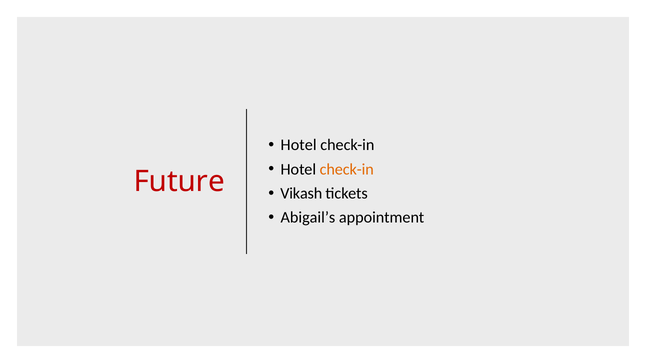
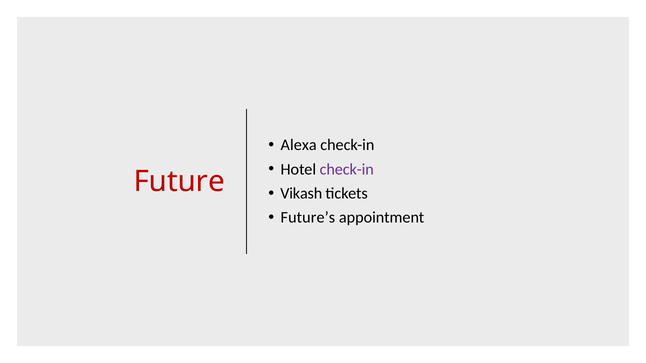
Hotel: Hotel -> Alexa (299, 145)
check-in colour: orange -> purple (347, 169)
Abigail’s: Abigail’s -> Future’s (308, 218)
